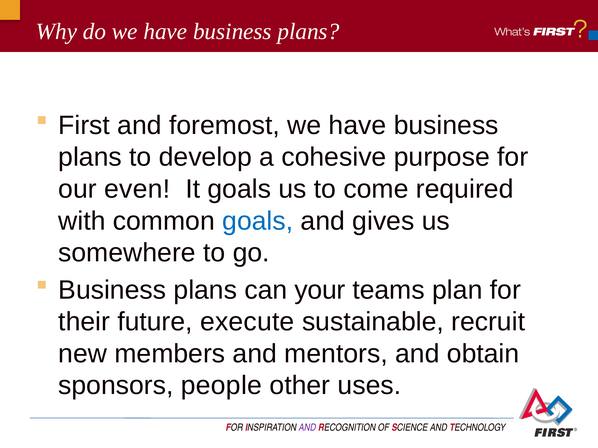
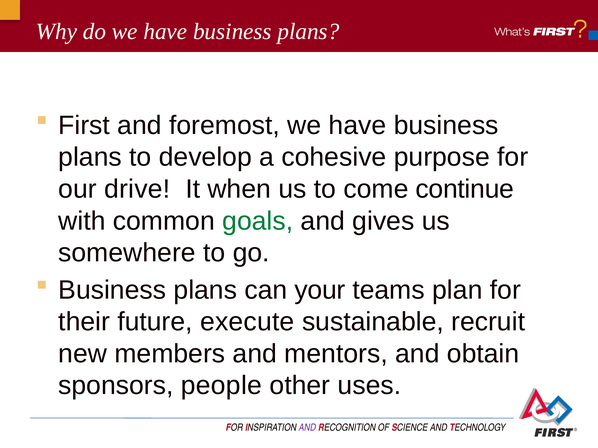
even: even -> drive (137, 189)
It goals: goals -> when (239, 189)
required: required -> continue (465, 189)
goals colour: blue -> green (258, 221)
